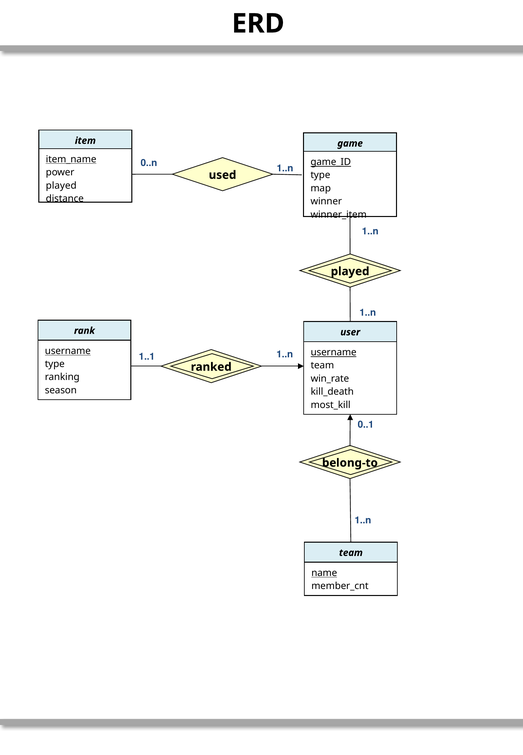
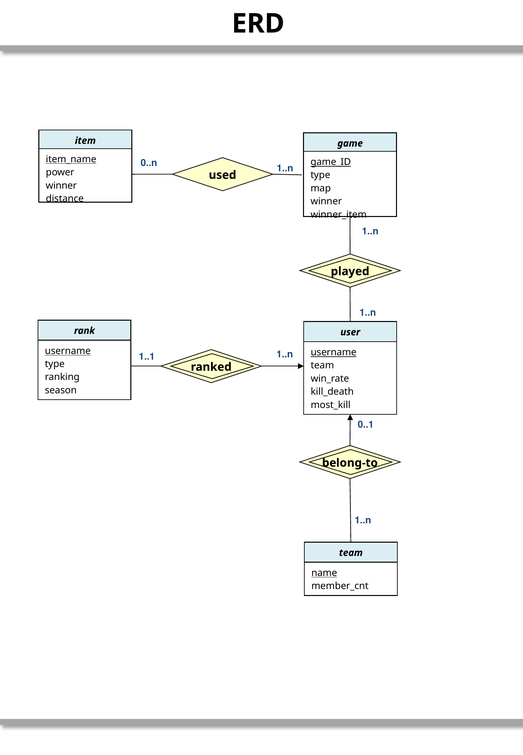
played: played -> winner (61, 186)
